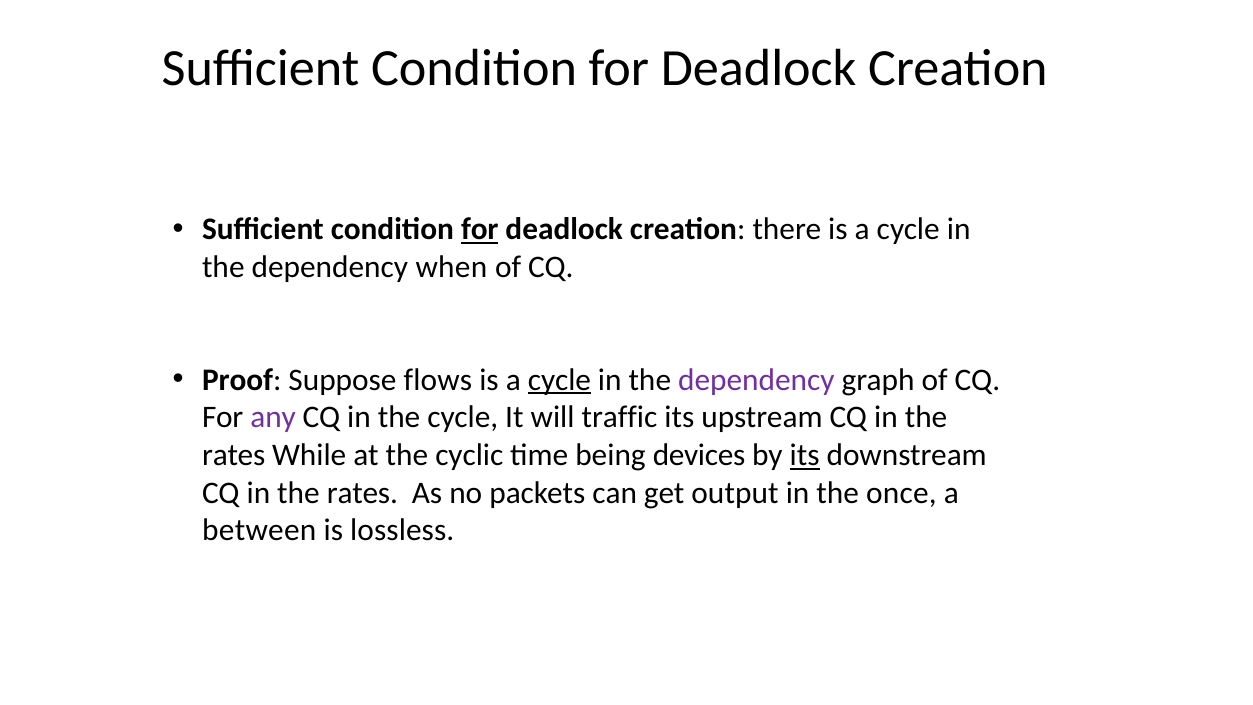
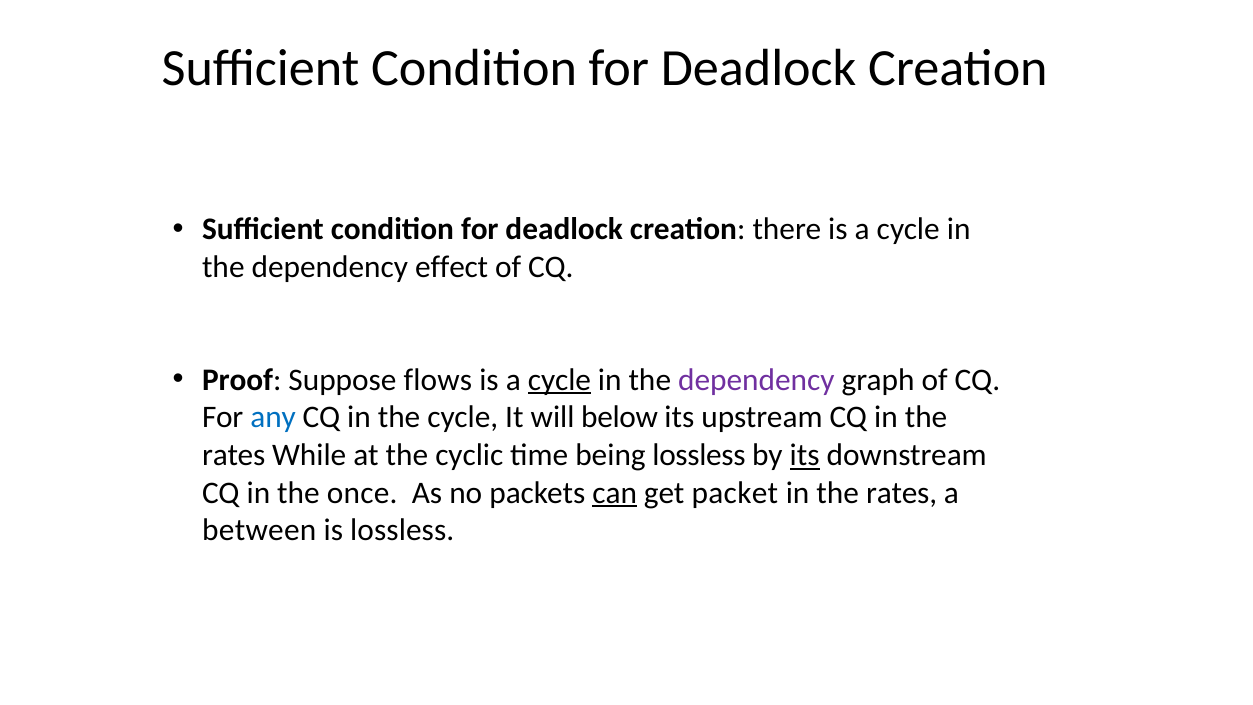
for underline: present -> none (480, 229)
when: when -> effect (452, 267)
any colour: purple -> blue (273, 417)
traffic: traffic -> below (620, 417)
being devices: devices -> lossless (699, 455)
rates: rates -> once (362, 493)
can underline: none -> present (615, 493)
output: output -> packet (735, 493)
once: once -> rates (902, 493)
